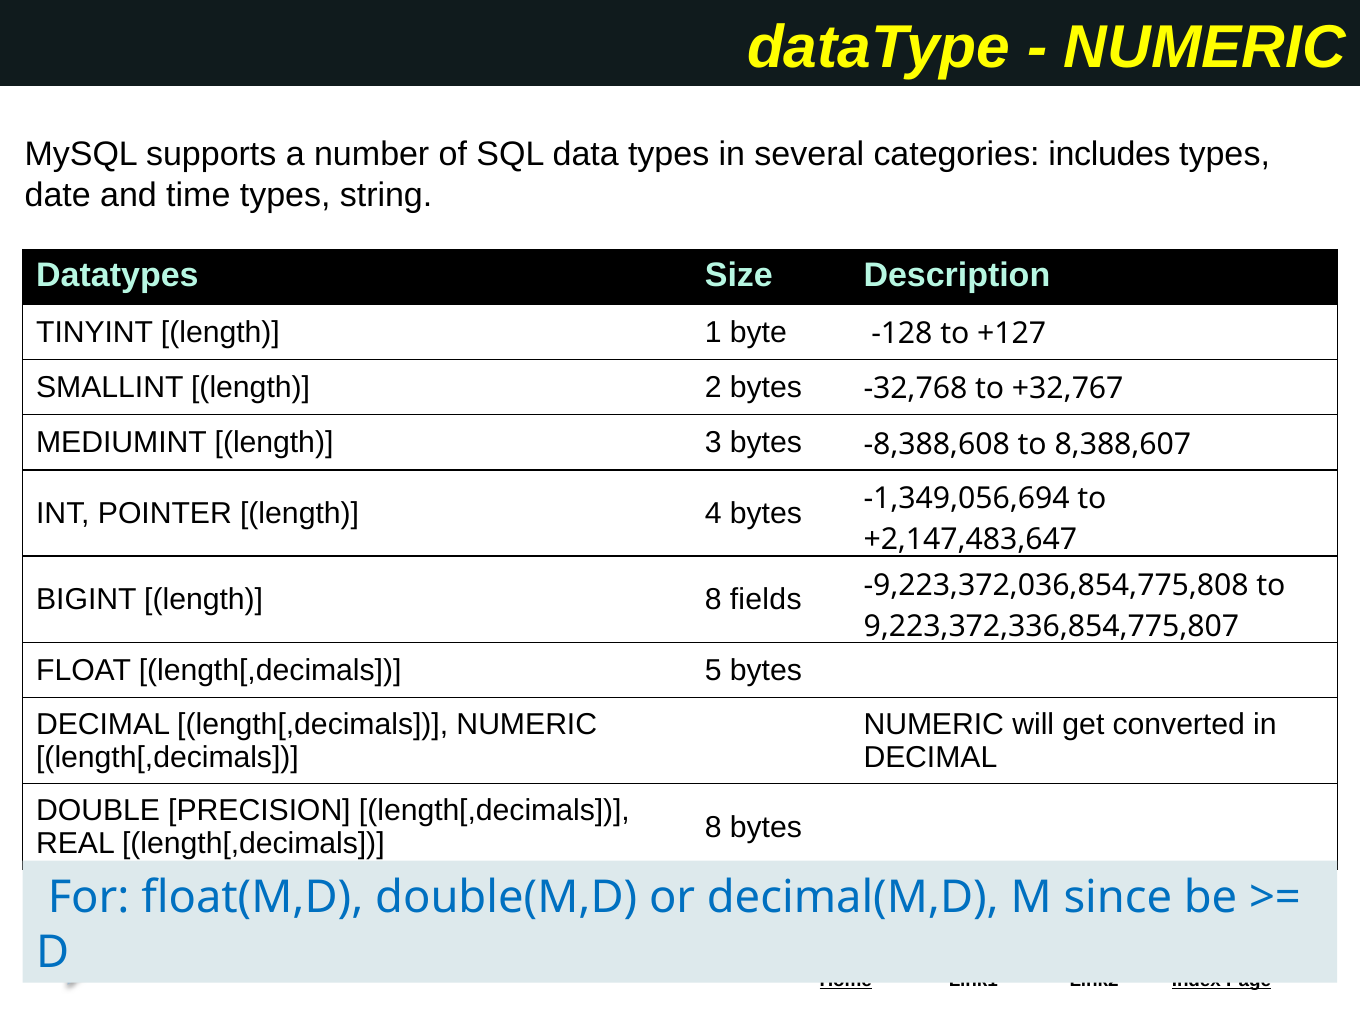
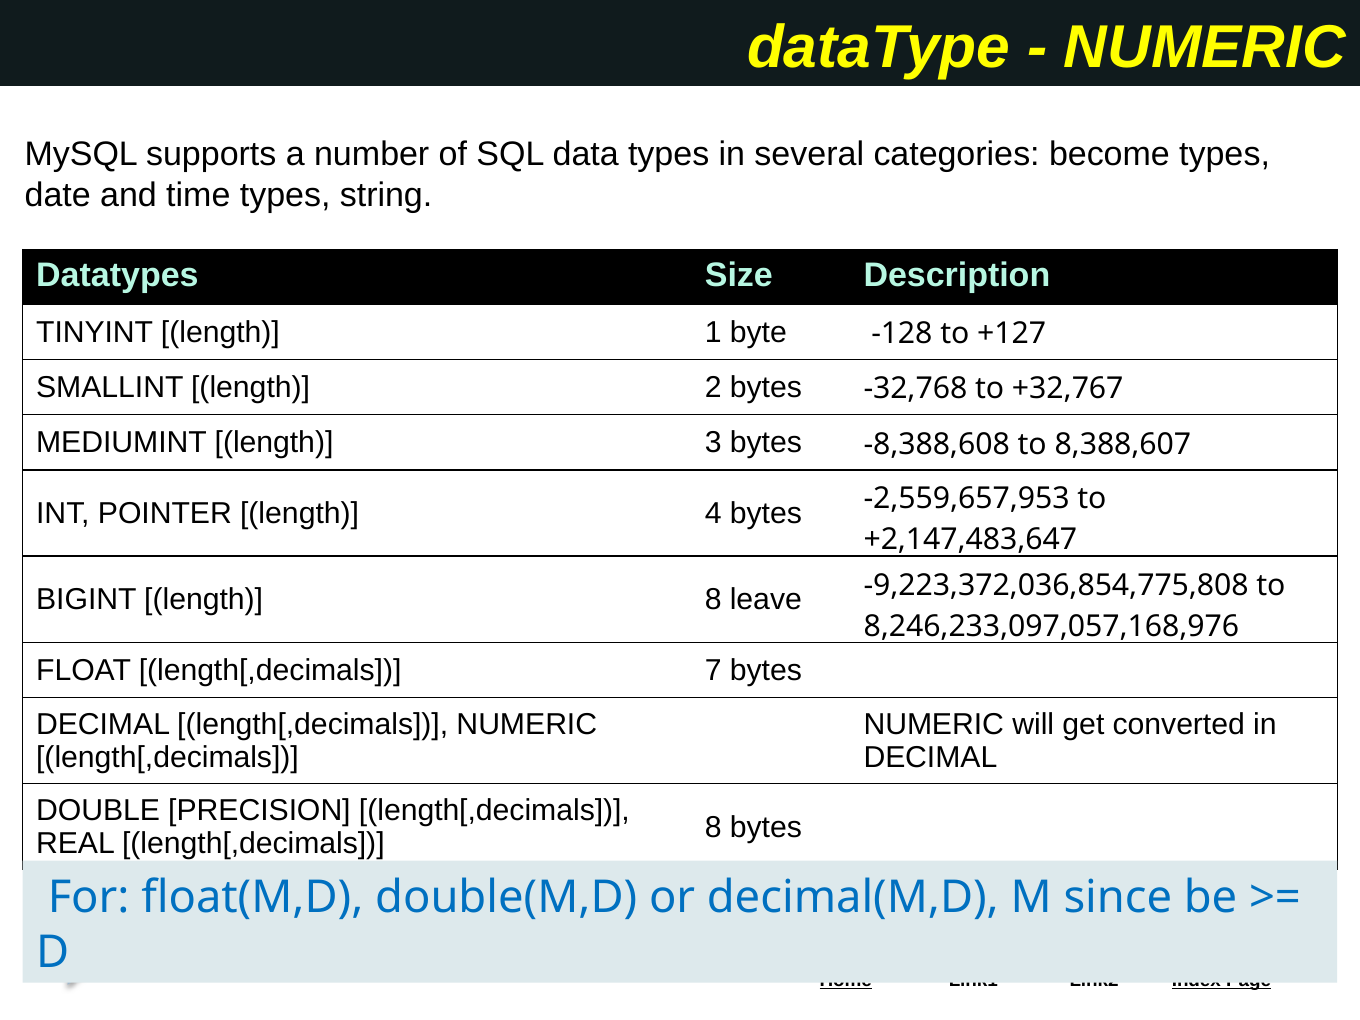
includes: includes -> become (1109, 154)
-1,349,056,694: -1,349,056,694 -> -2,559,657,953 (967, 499)
fields: fields -> leave (766, 600)
9,223,372,336,854,775,807: 9,223,372,336,854,775,807 -> 8,246,233,097,057,168,976 (1051, 626)
5: 5 -> 7 (713, 670)
